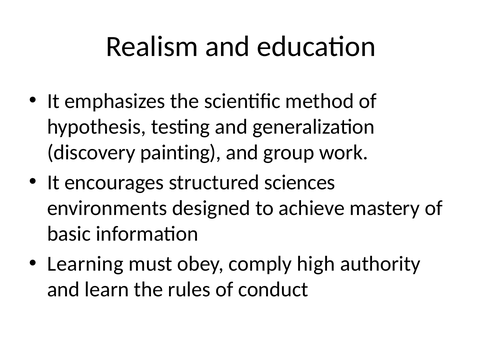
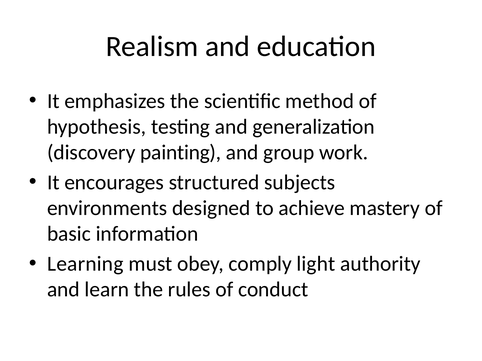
sciences: sciences -> subjects (300, 183)
high: high -> light (316, 264)
